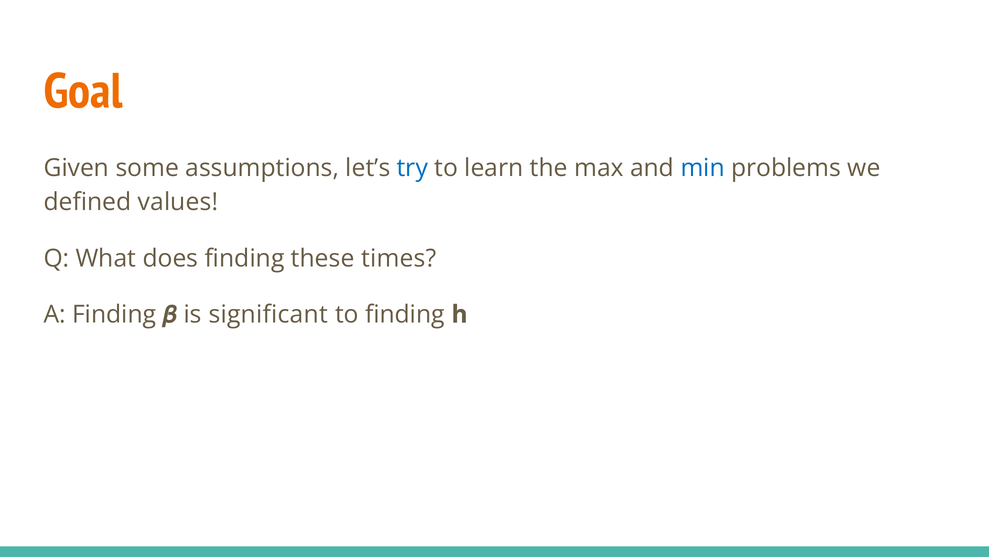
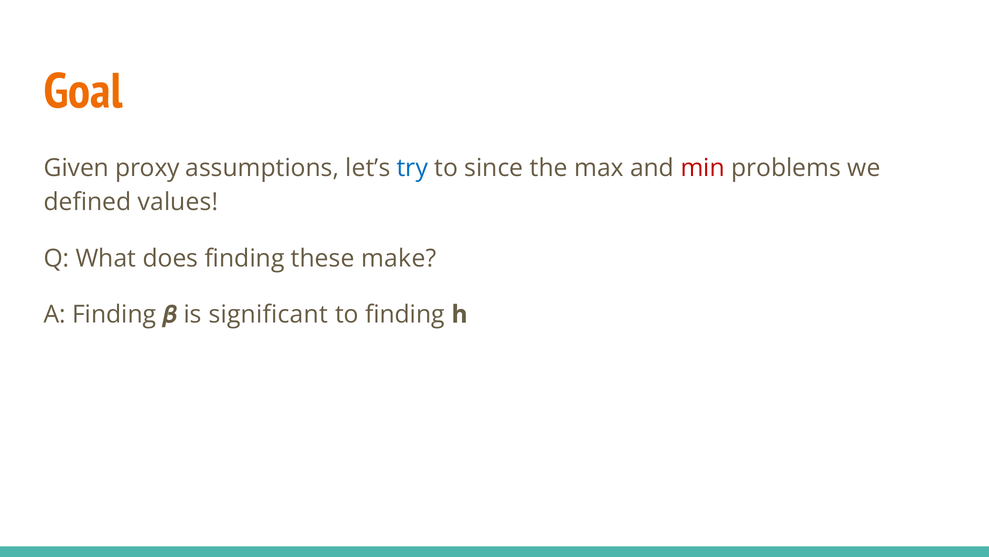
some: some -> proxy (147, 168)
learn: learn -> since (494, 168)
min colour: blue -> red (703, 168)
times: times -> make (399, 258)
